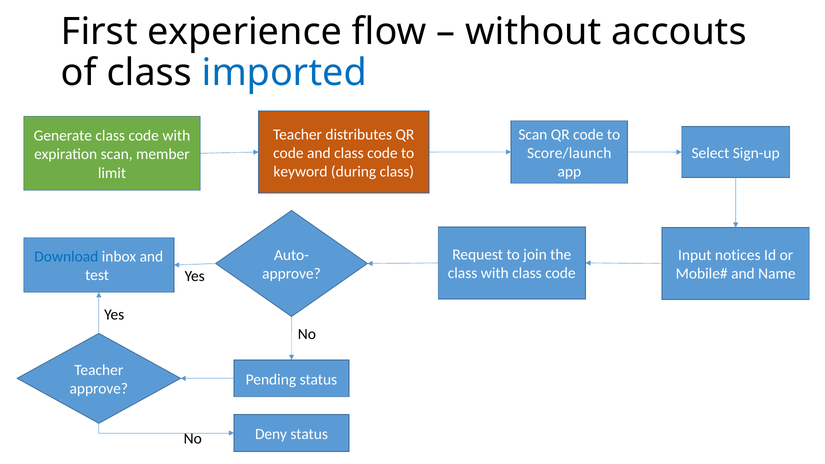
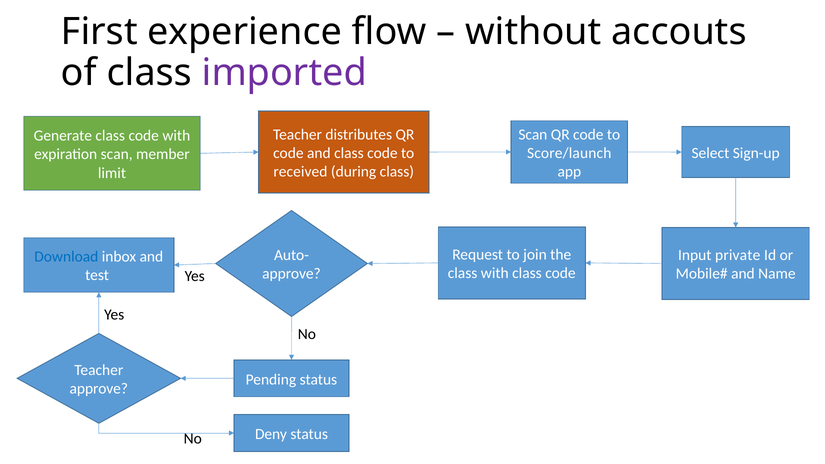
imported colour: blue -> purple (284, 73)
keyword: keyword -> received (300, 172)
notices: notices -> private (738, 255)
